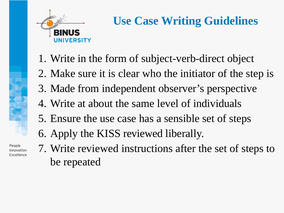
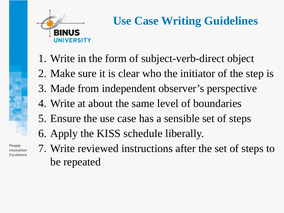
individuals: individuals -> boundaries (217, 104)
KISS reviewed: reviewed -> schedule (143, 134)
